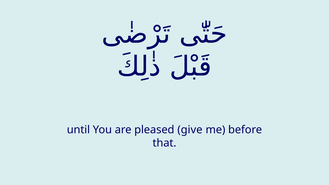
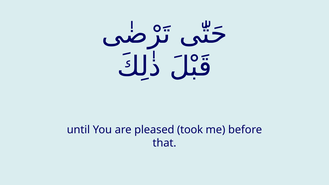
give: give -> took (190, 130)
